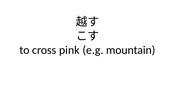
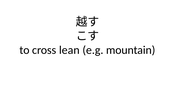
pink: pink -> lean (69, 50)
